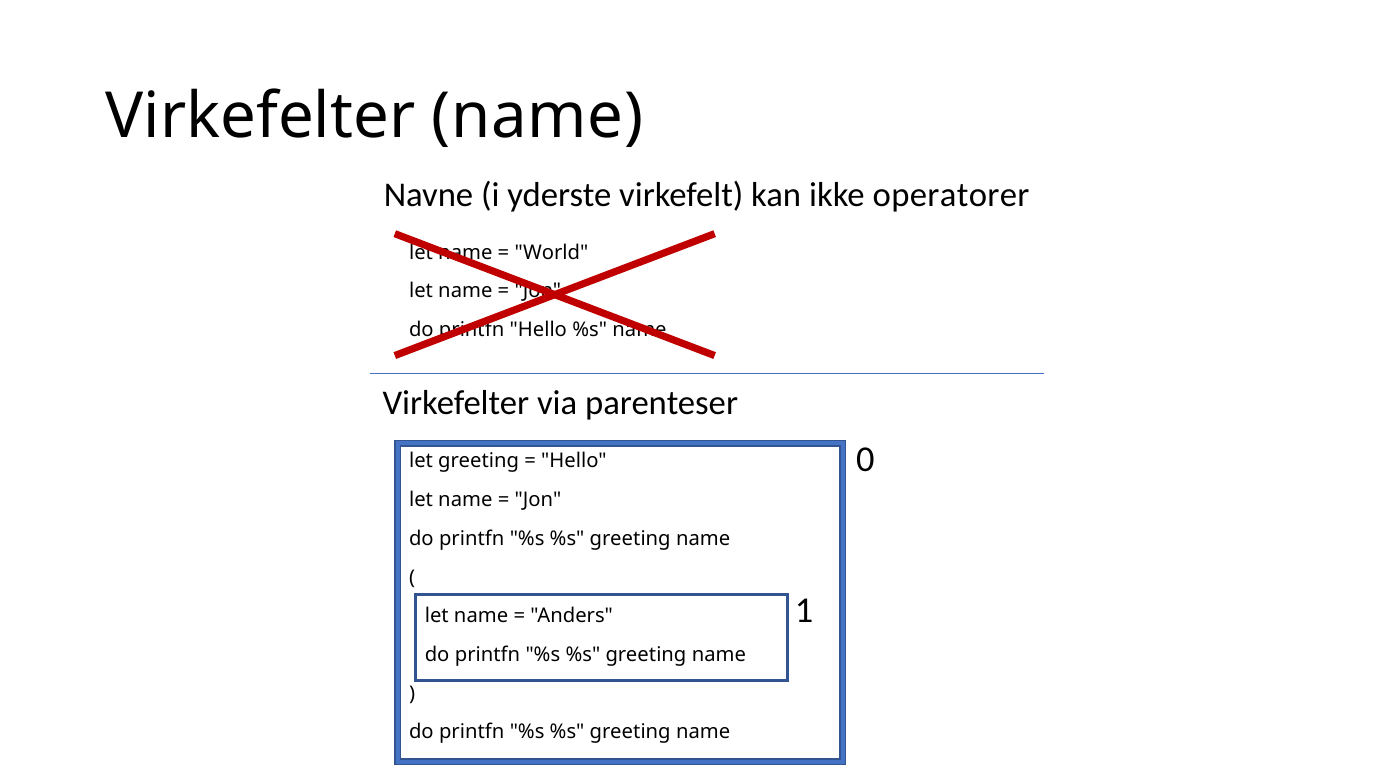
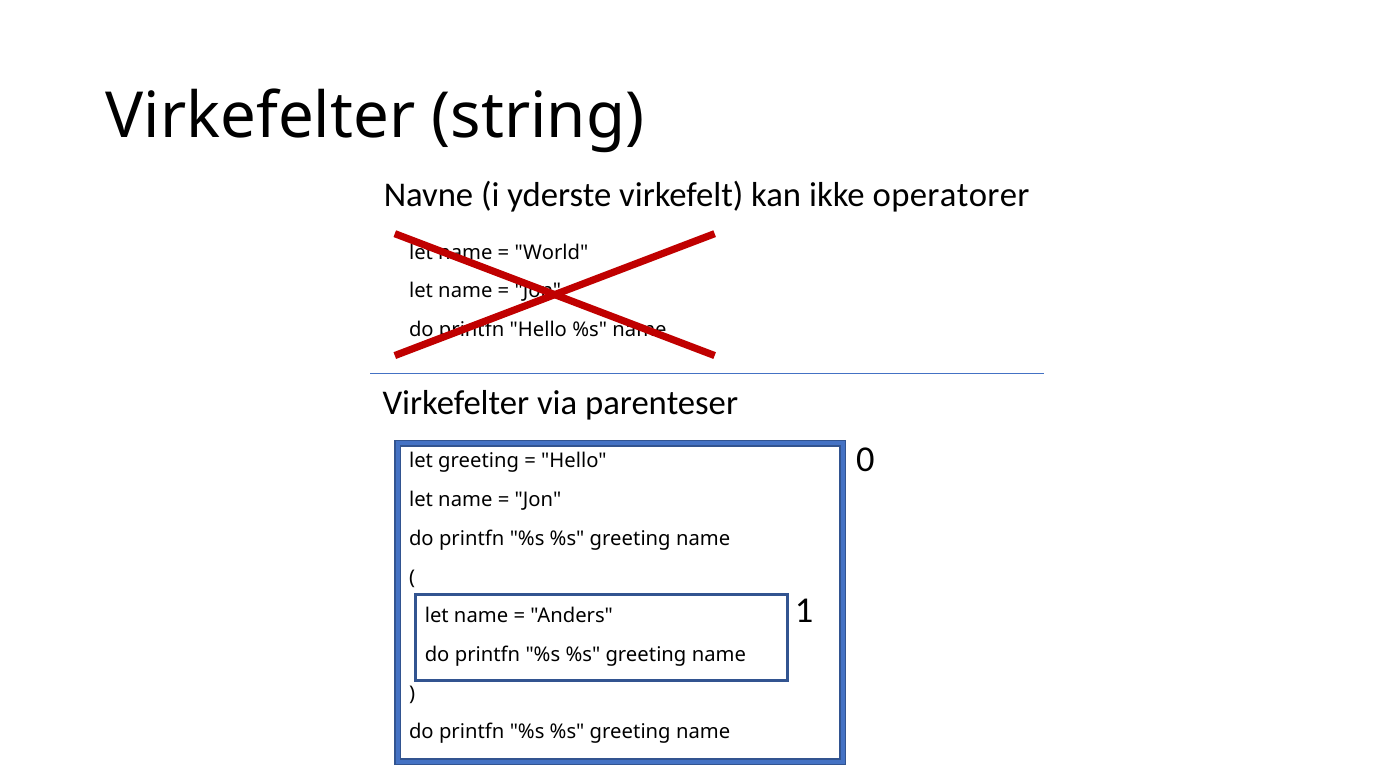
Virkefelter name: name -> string (538, 117)
